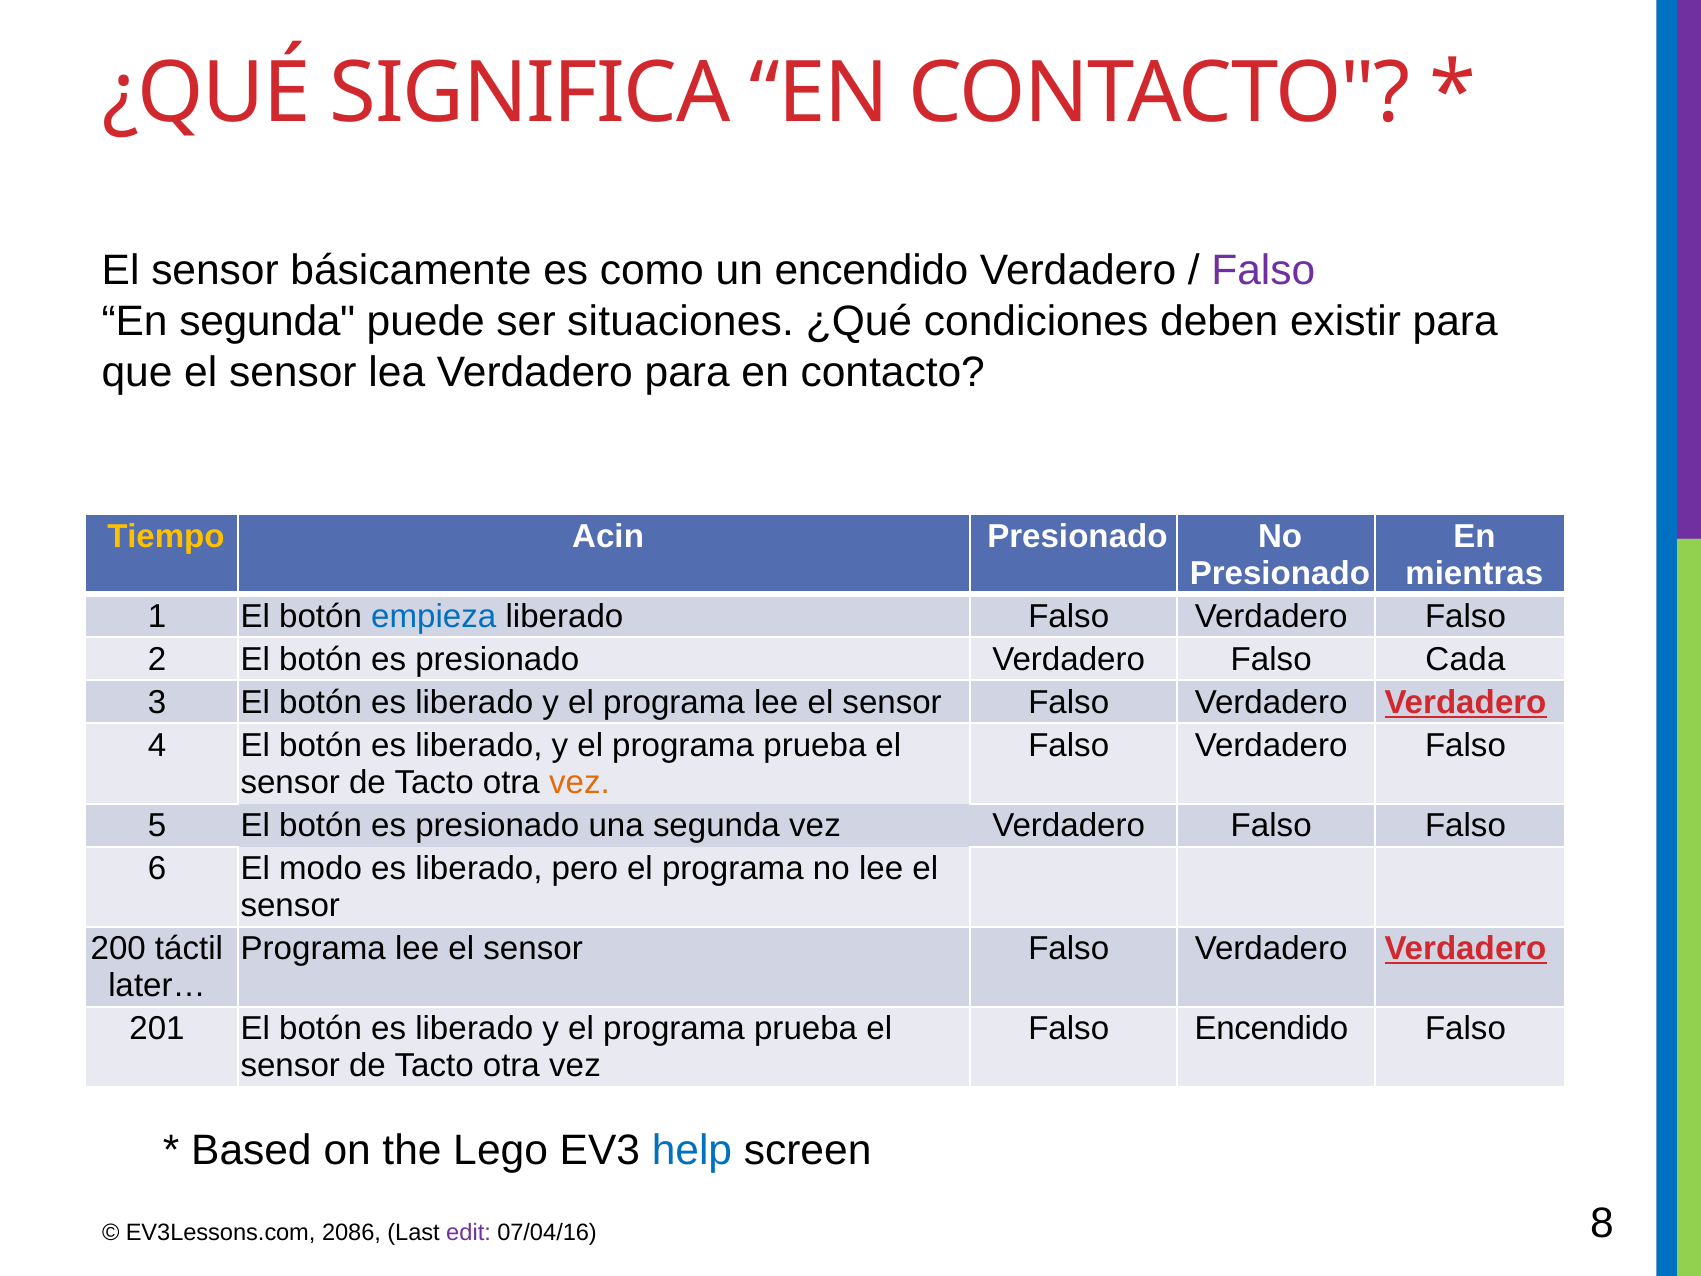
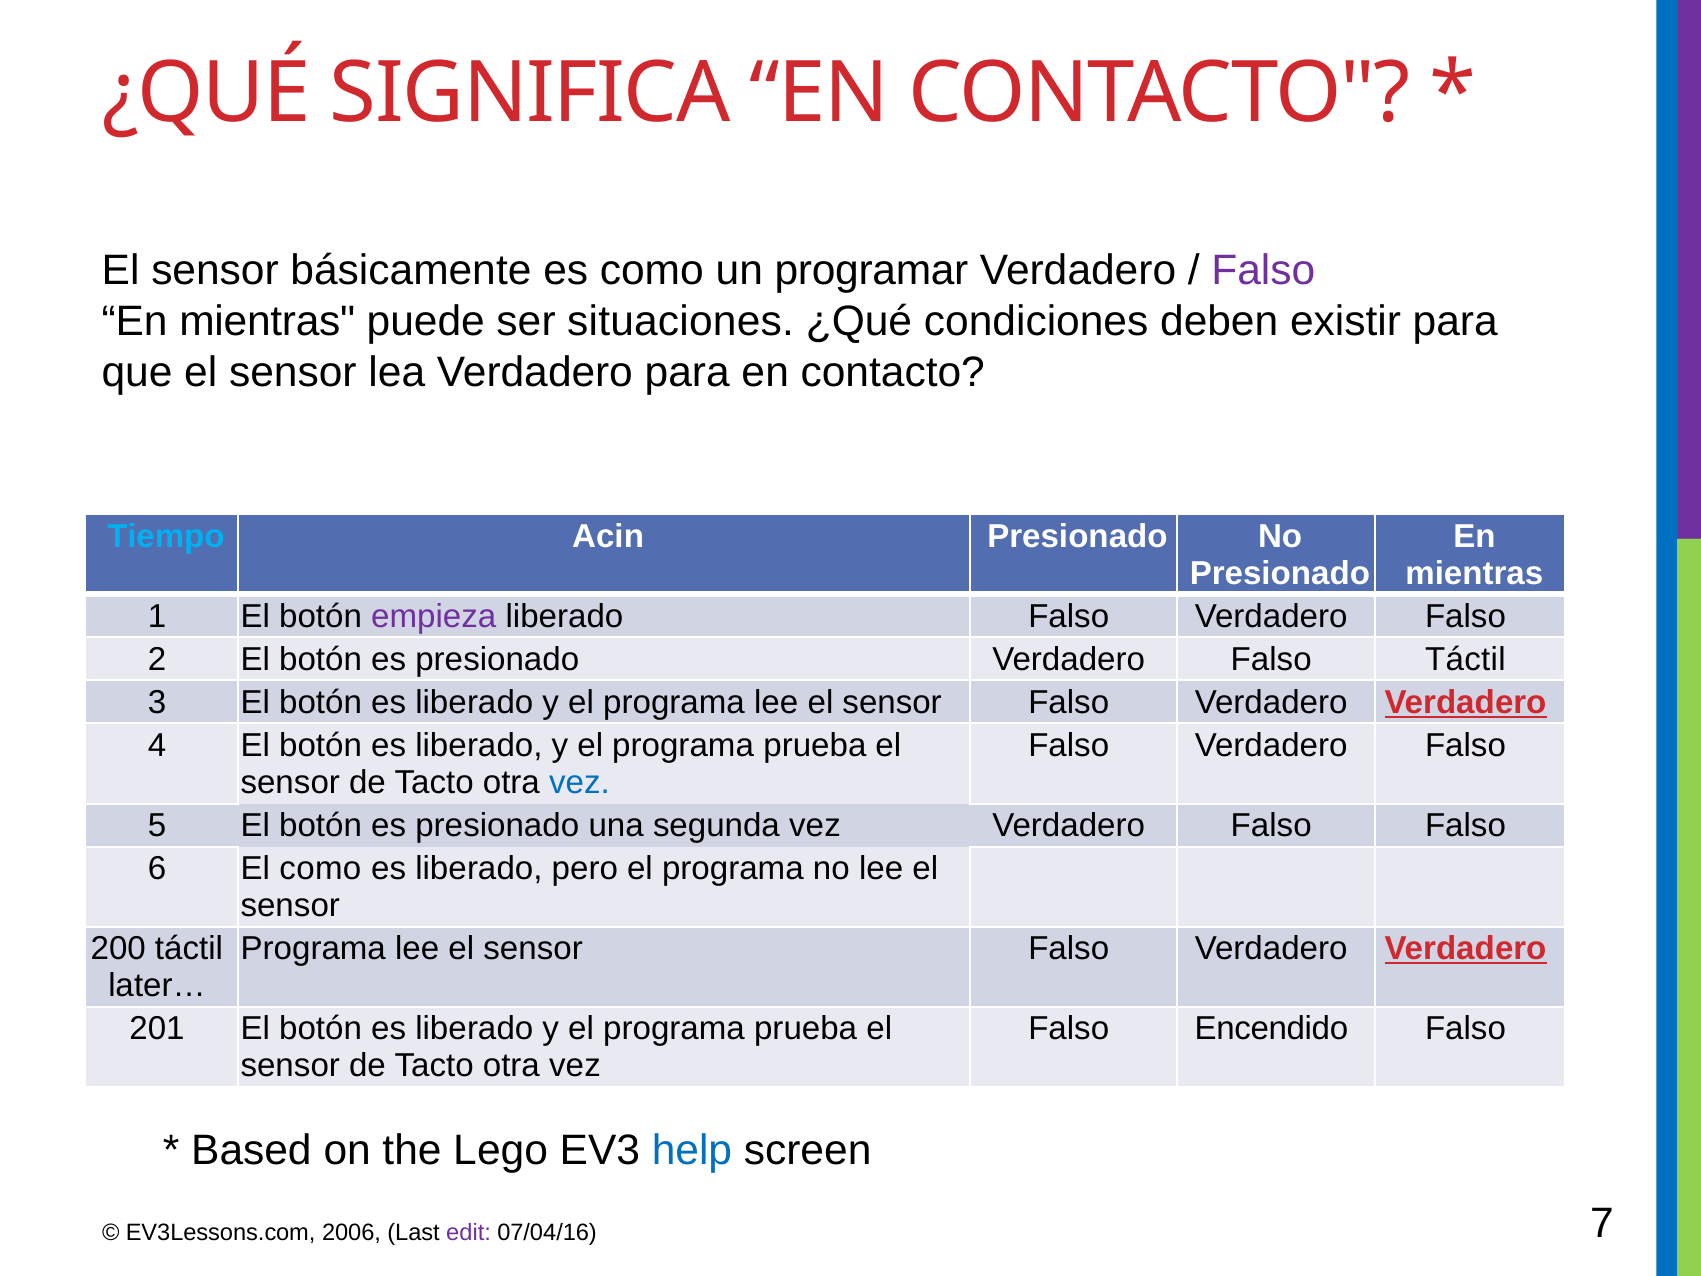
un encendido: encendido -> programar (872, 270)
segunda: segunda -> mientras (267, 321)
Tiempo colour: yellow -> light blue (166, 536)
empieza colour: blue -> purple (434, 616)
Falso Cada: Cada -> Táctil (1465, 659)
vez colour: orange -> blue (580, 782)
El modo: modo -> como (320, 868)
2086: 2086 -> 2006 (351, 1232)
8: 8 -> 7 (1602, 1223)
